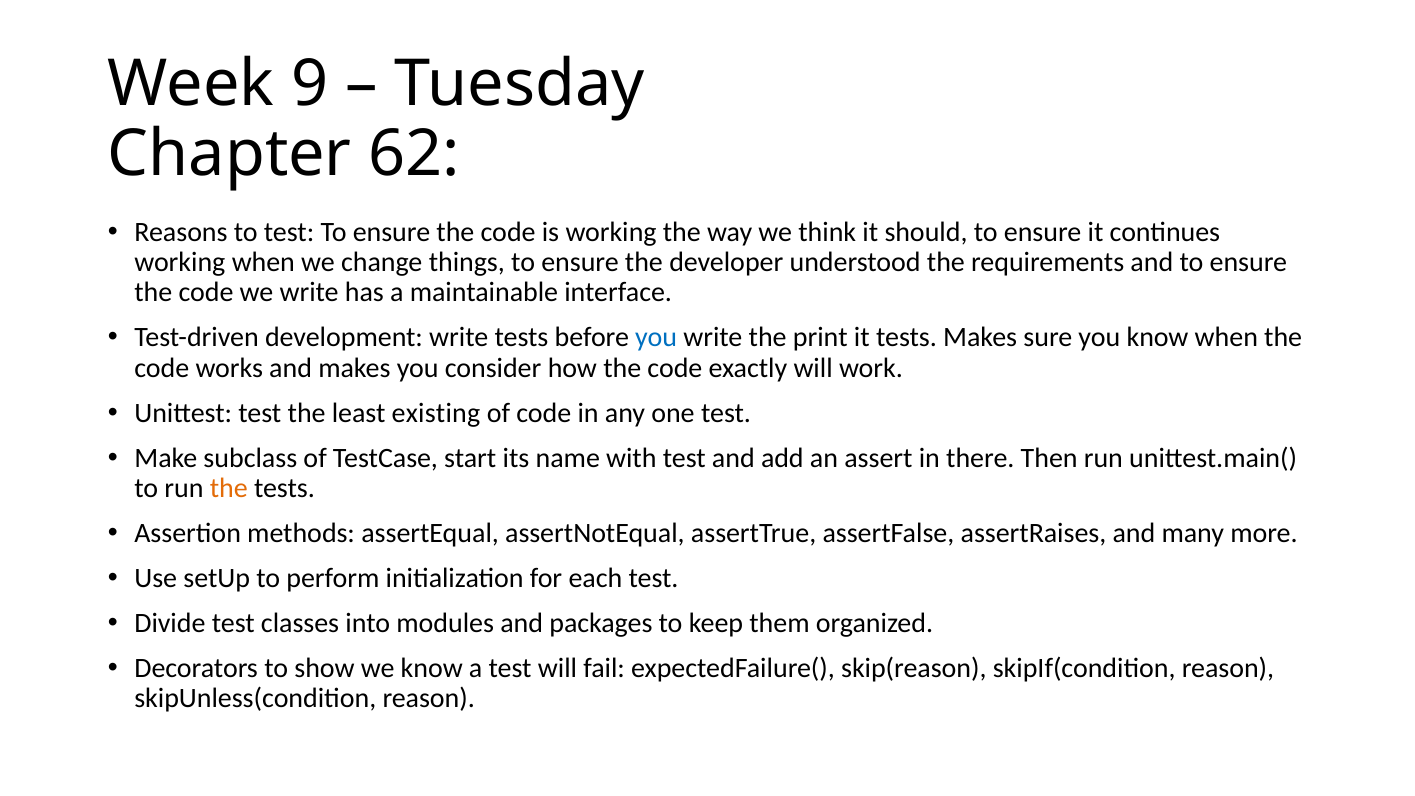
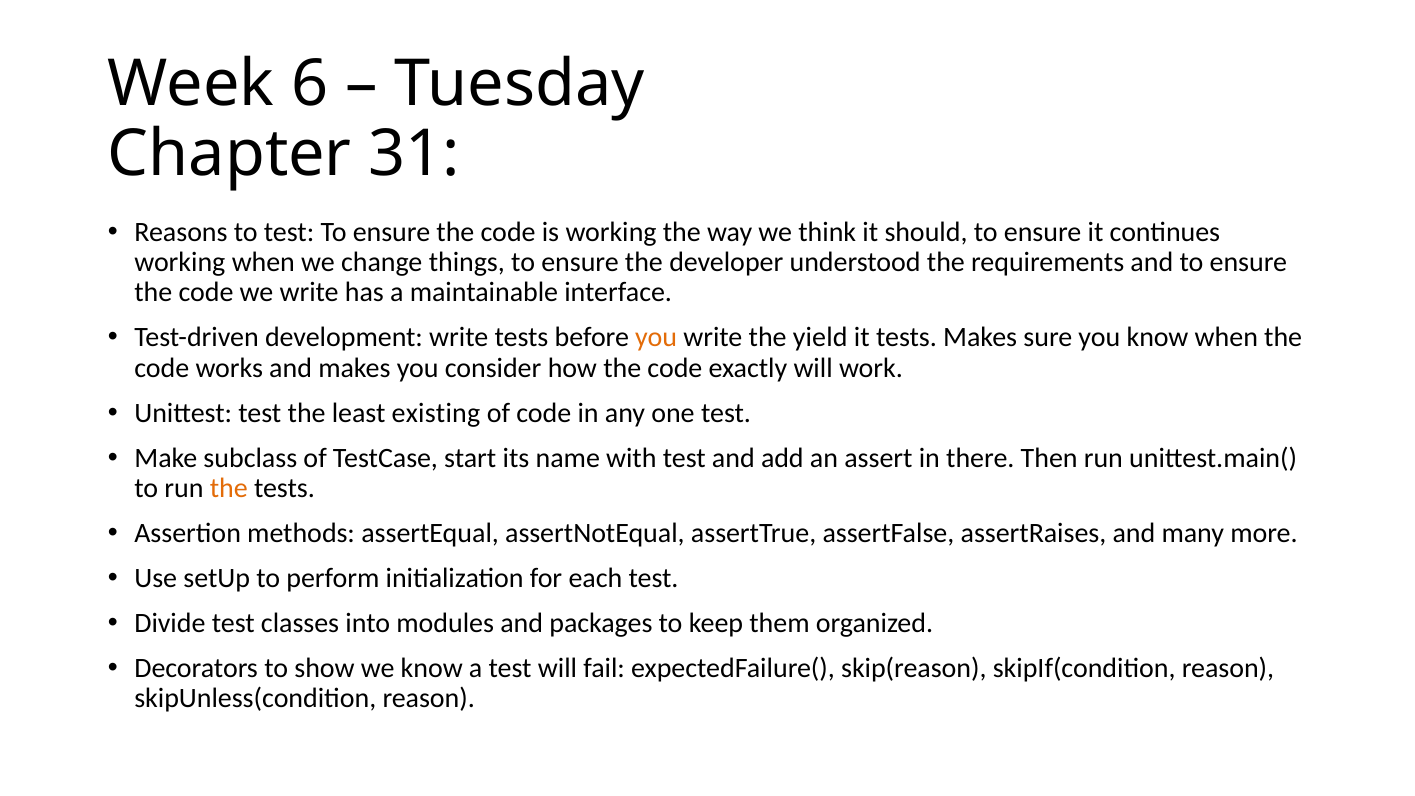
9: 9 -> 6 (310, 84)
62: 62 -> 31 (414, 154)
you colour: blue -> orange (656, 338)
print: print -> yield (820, 338)
